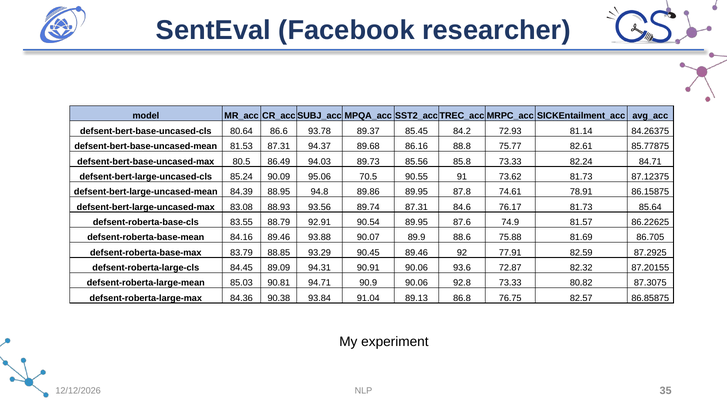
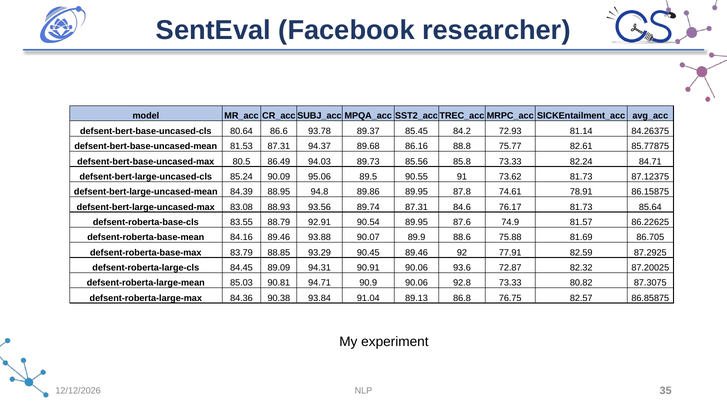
70.5: 70.5 -> 89.5 (368, 177)
87.20155: 87.20155 -> 87.20025 (650, 268)
